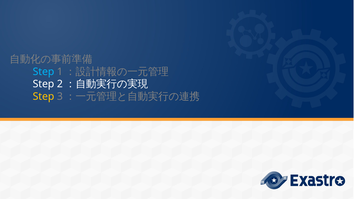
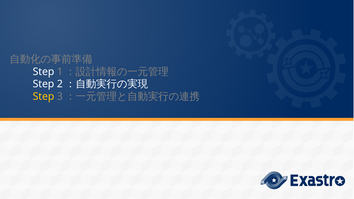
Step colour: light blue -> white (43, 72)
